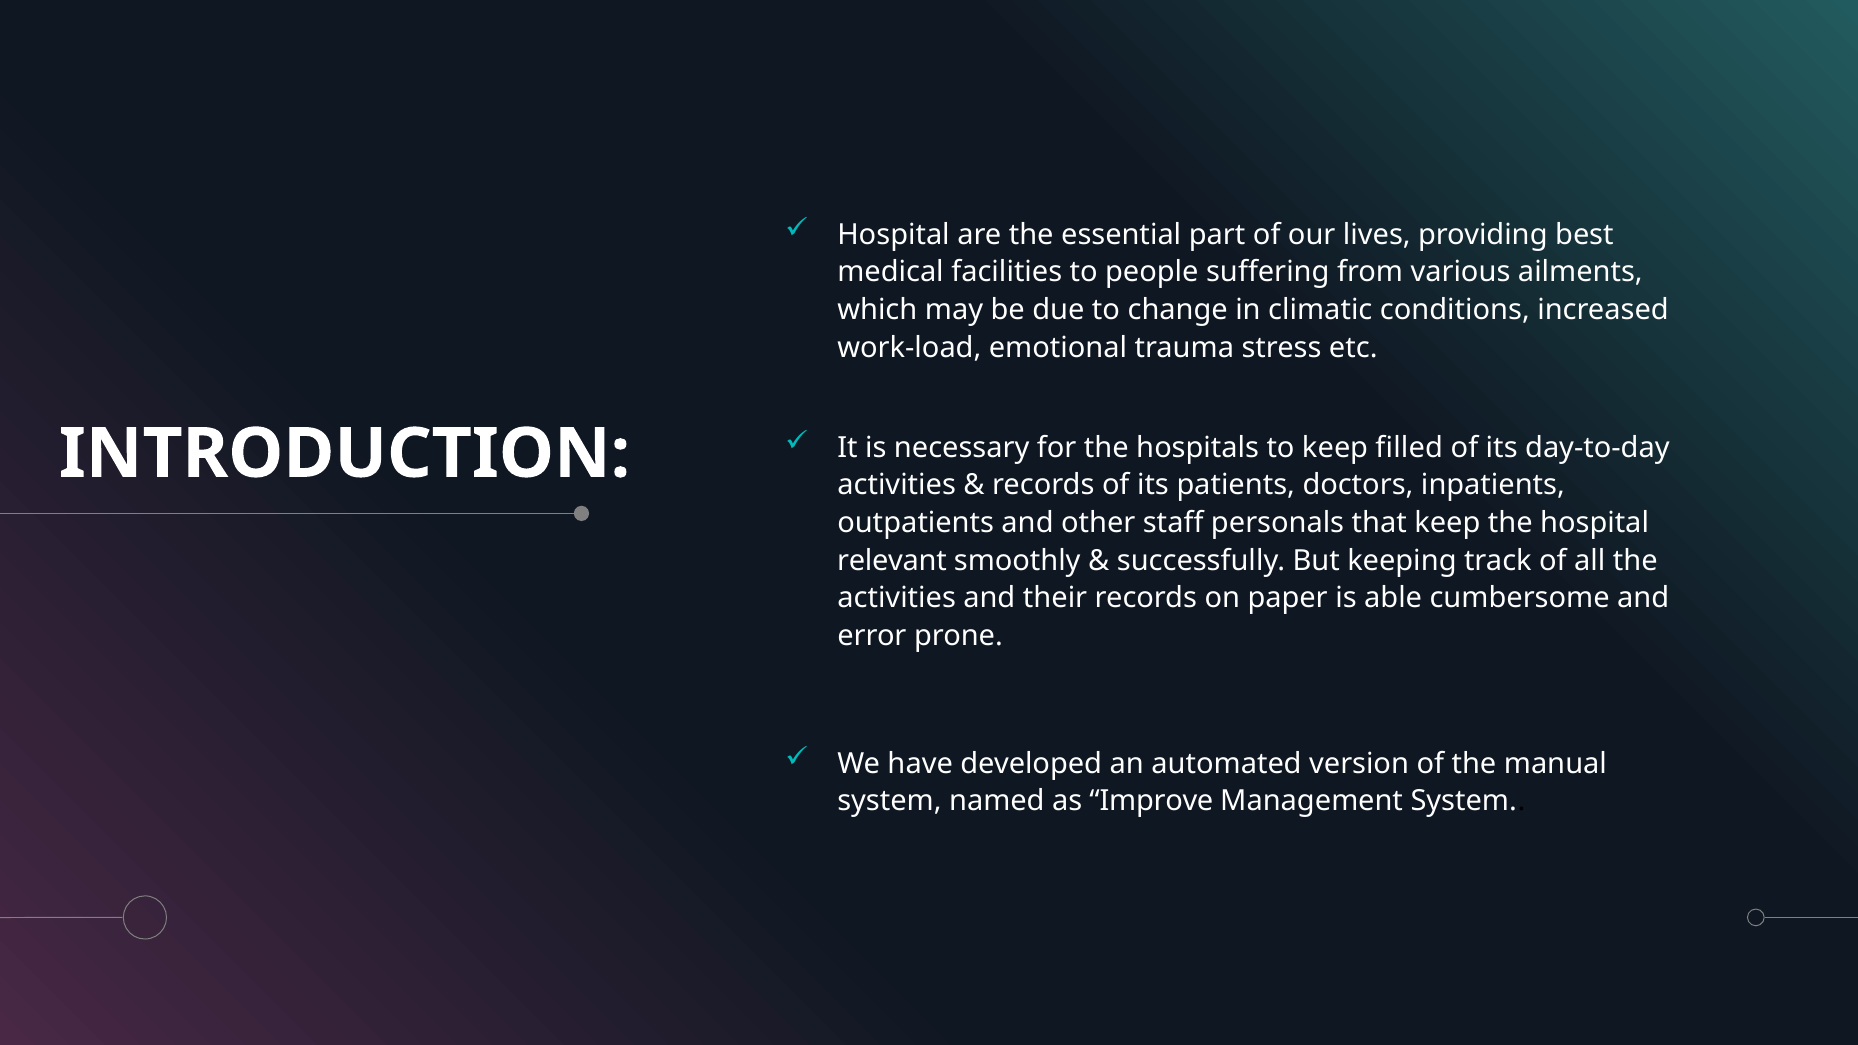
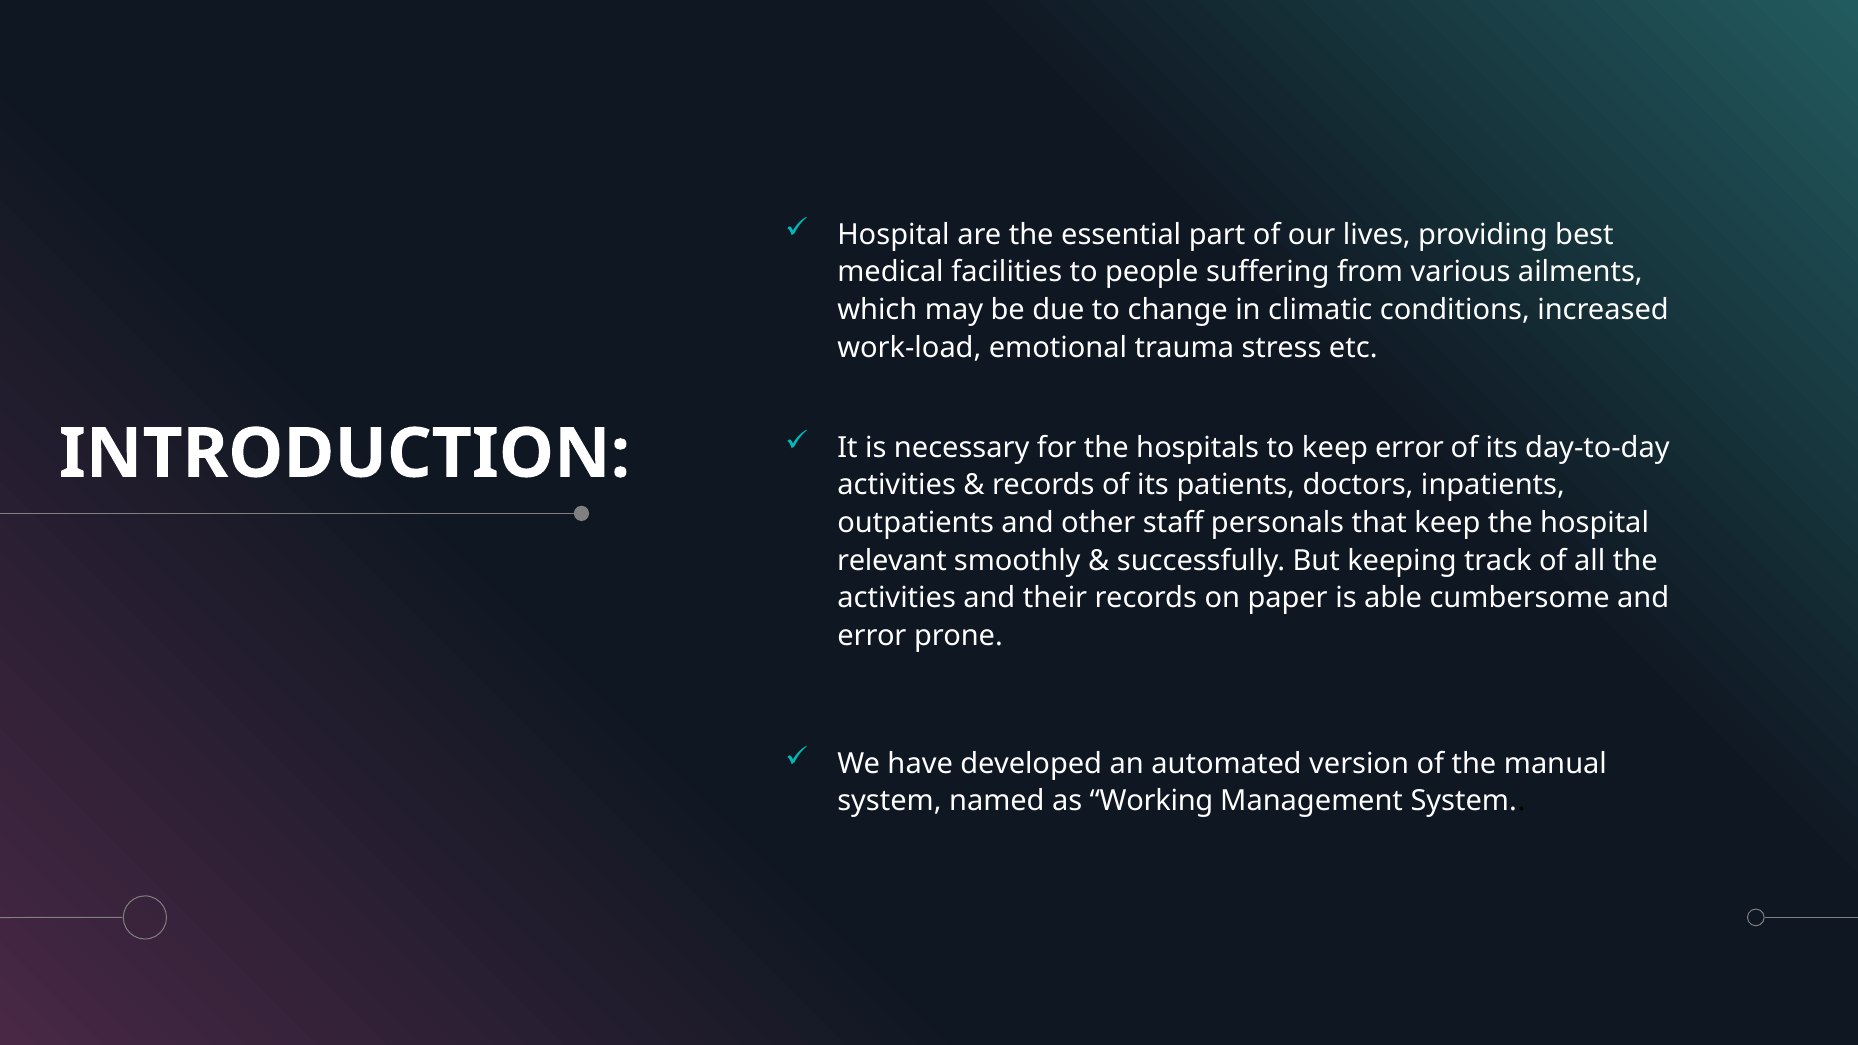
keep filled: filled -> error (1410, 448)
Improve: Improve -> Working (1151, 801)
